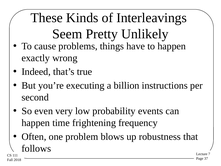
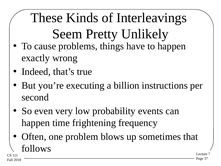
robustness: robustness -> sometimes (160, 136)
